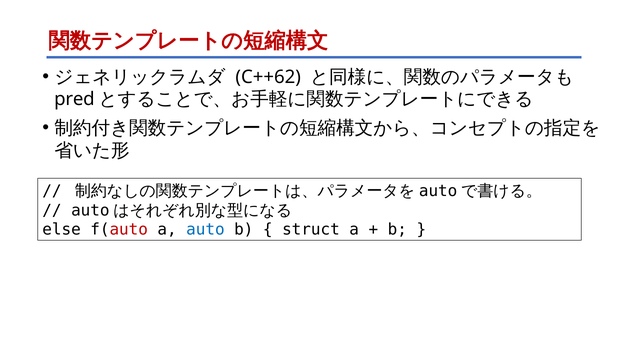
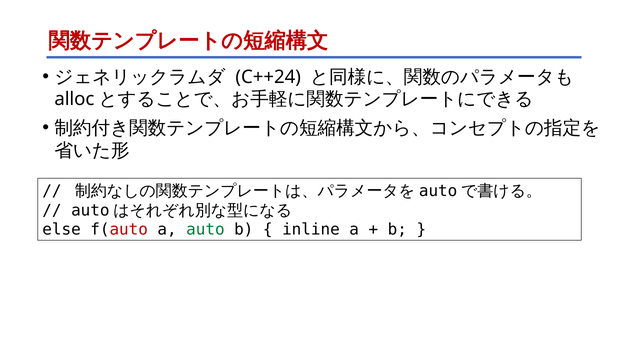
C++62: C++62 -> C++24 (268, 77)
pred: pred -> alloc (74, 99)
auto colour: blue -> green (205, 229)
struct: struct -> inline (311, 229)
